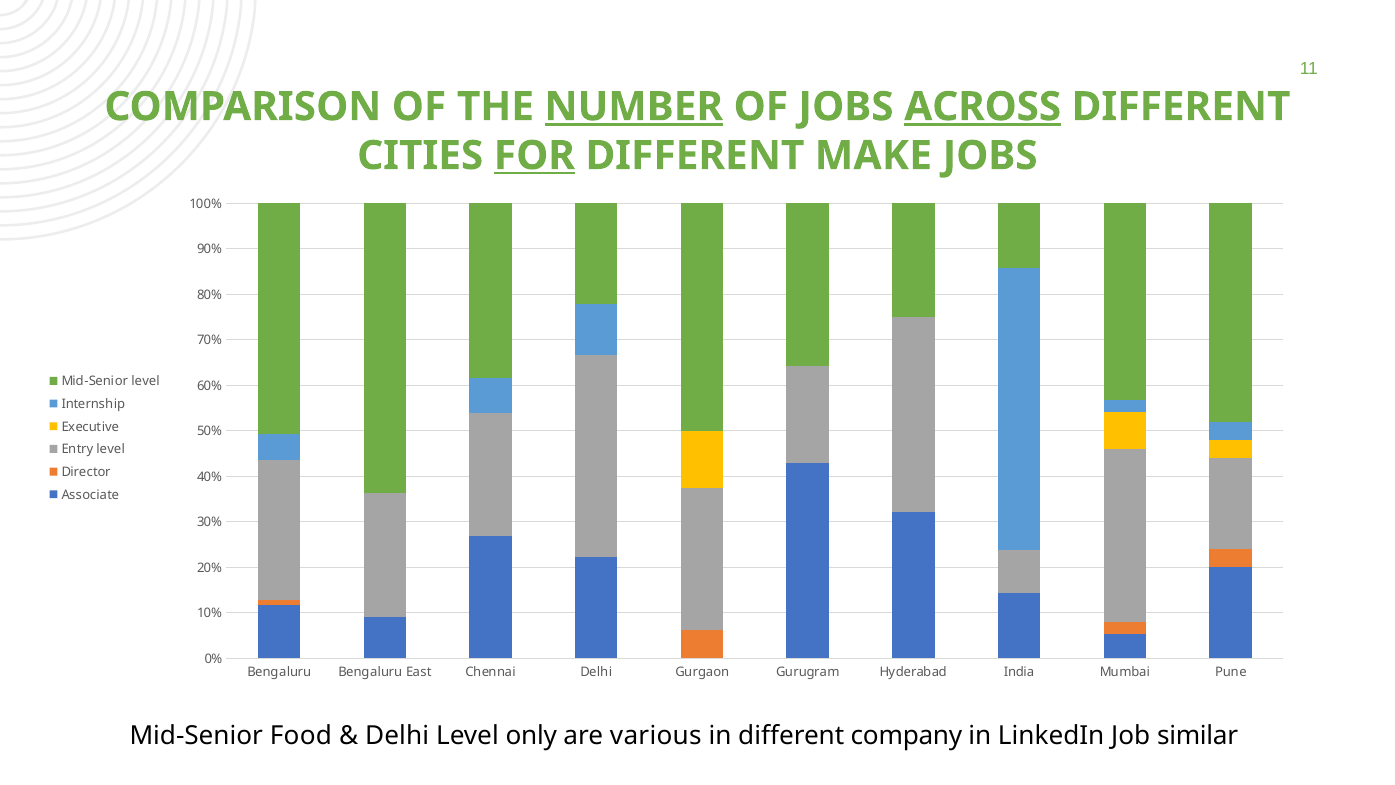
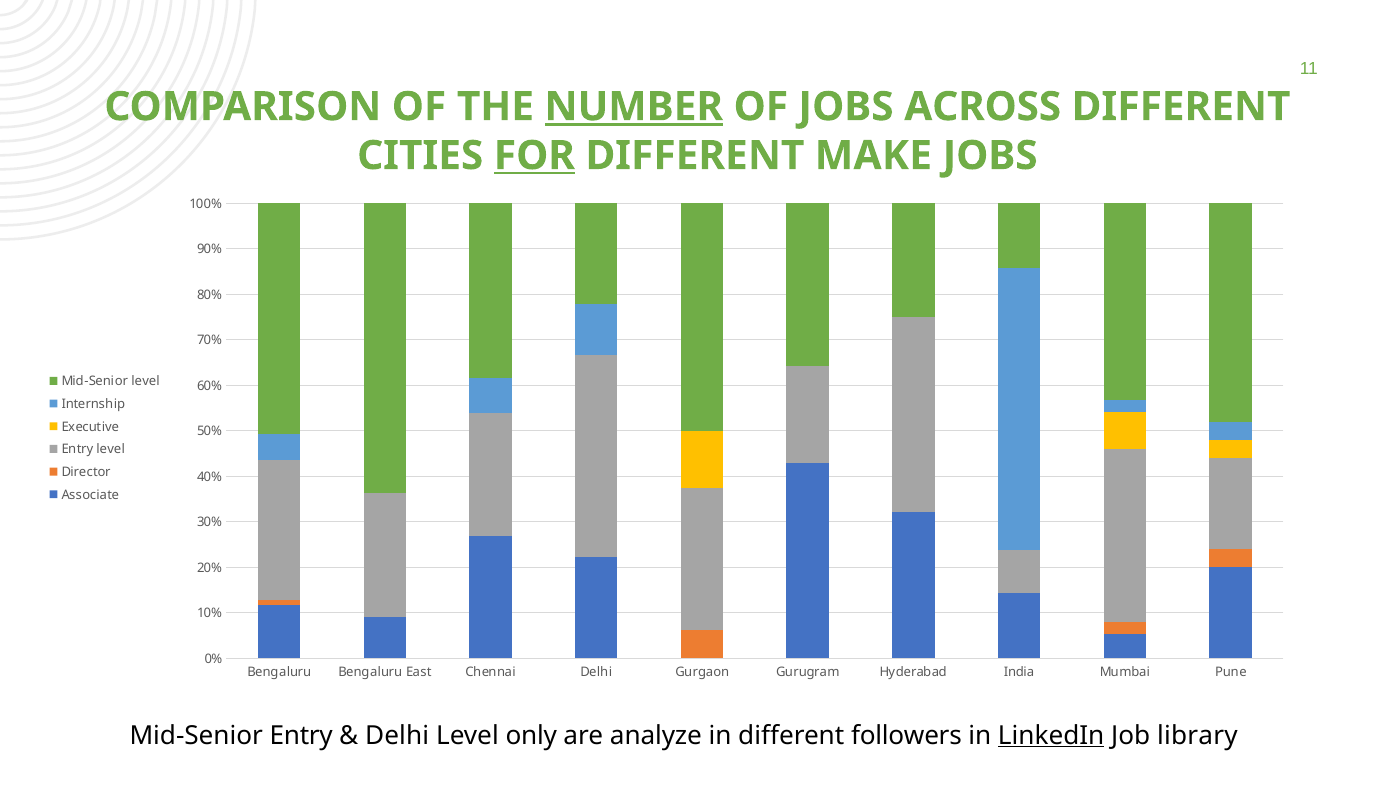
ACROSS underline: present -> none (983, 107)
Mid-Senior Food: Food -> Entry (301, 735)
various: various -> analyze (656, 735)
company: company -> followers (906, 735)
LinkedIn underline: none -> present (1051, 735)
similar: similar -> library (1197, 735)
